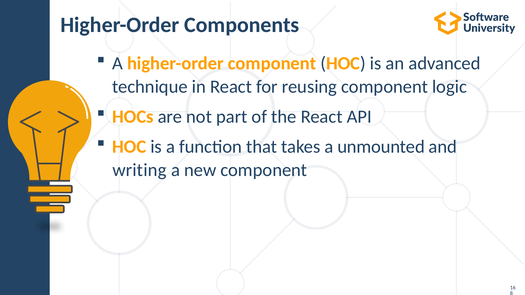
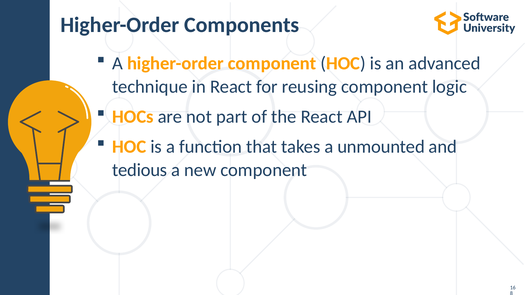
writing: writing -> tedious (140, 170)
